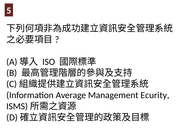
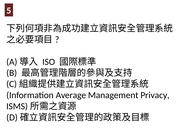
Ecurity: Ecurity -> Privacy (155, 95)
